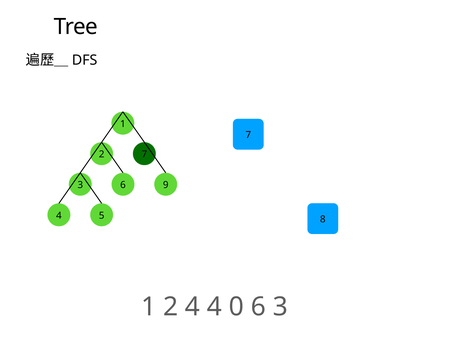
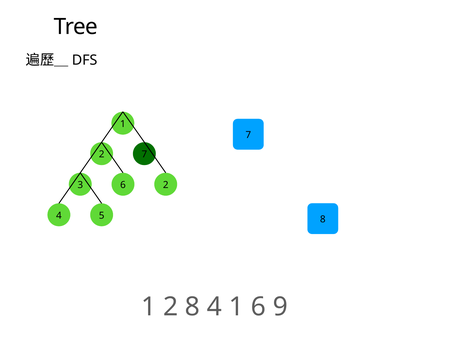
3 9: 9 -> 2 (166, 185)
2 4: 4 -> 8 (193, 306)
4 0: 0 -> 1 (236, 306)
6 3: 3 -> 9 (280, 306)
